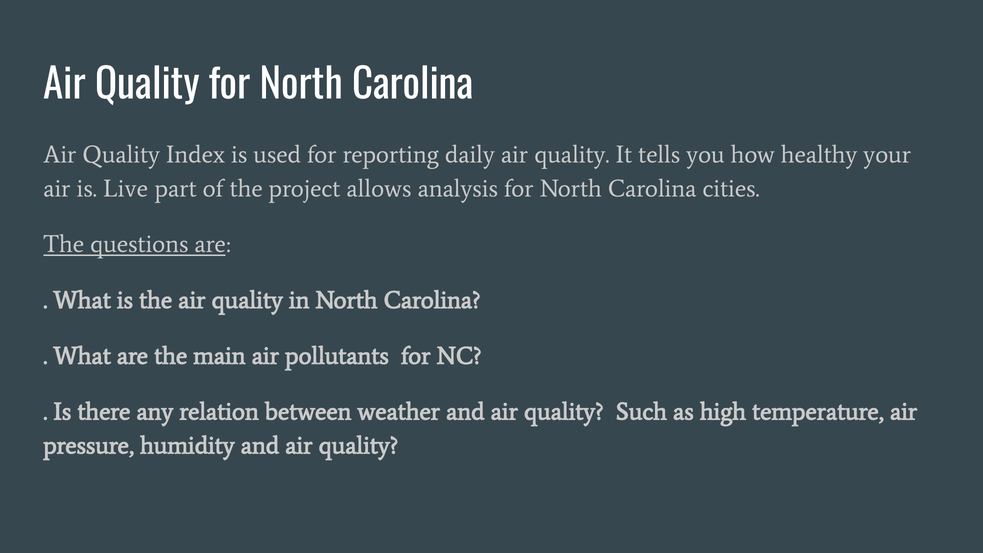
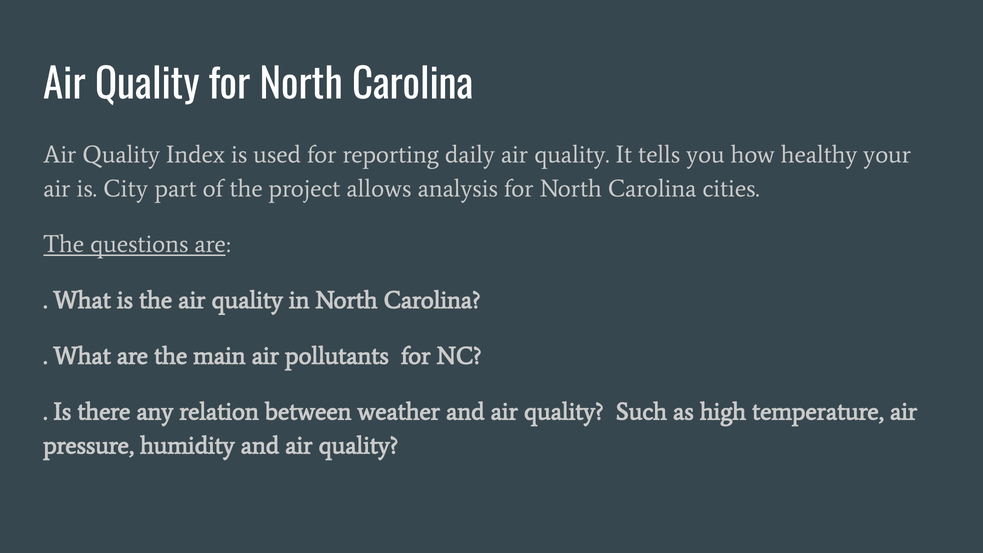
Live: Live -> City (126, 188)
